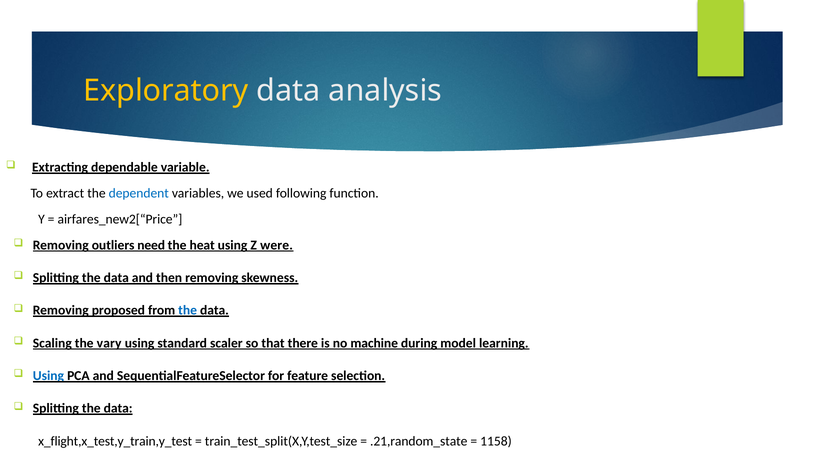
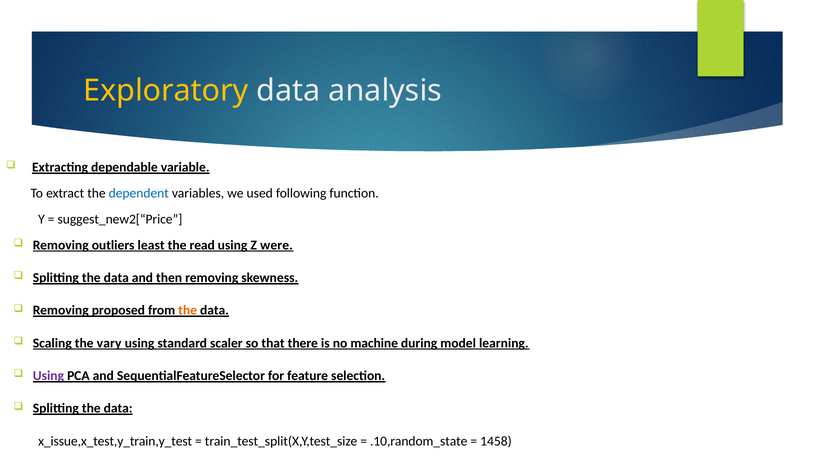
airfares_new2[“Price: airfares_new2[“Price -> suggest_new2[“Price (120, 219)
need: need -> least (151, 245)
heat: heat -> read (202, 245)
the colour: blue -> orange (188, 311)
Using colour: blue -> purple (48, 376)
x_flight,x_test,y_train,y_test: x_flight,x_test,y_train,y_test -> x_issue,x_test,y_train,y_test (115, 442)
.21,random_state: .21,random_state -> .10,random_state (419, 442)
1158: 1158 -> 1458 (496, 442)
